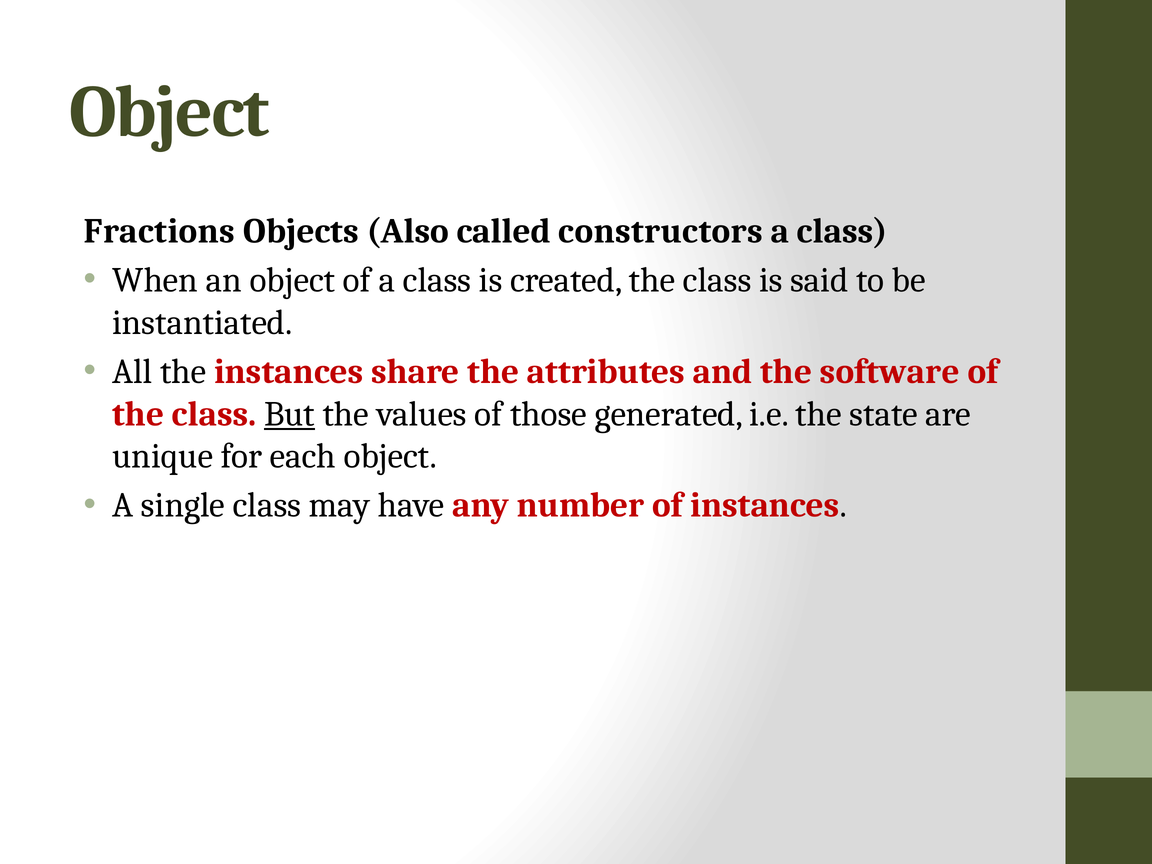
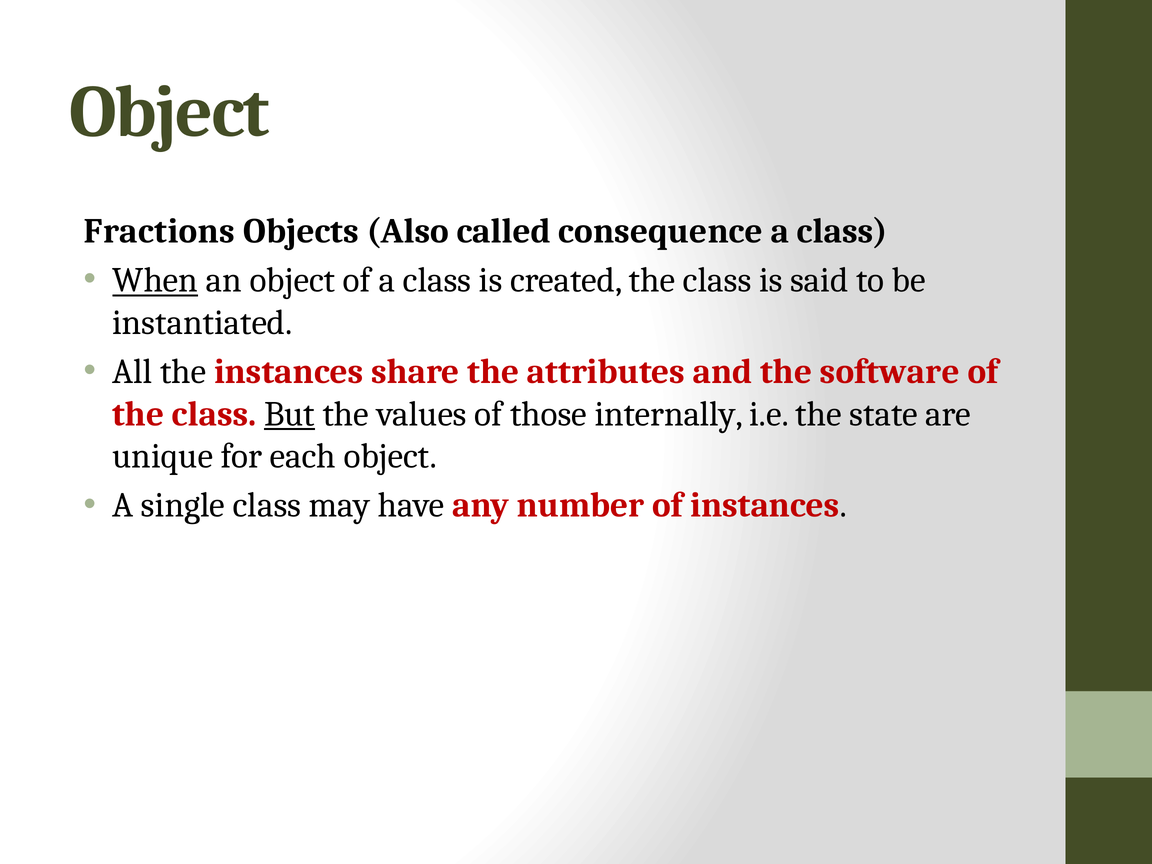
constructors: constructors -> consequence (661, 231)
When underline: none -> present (155, 280)
generated: generated -> internally (669, 414)
